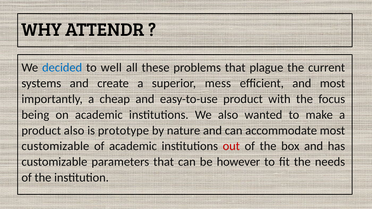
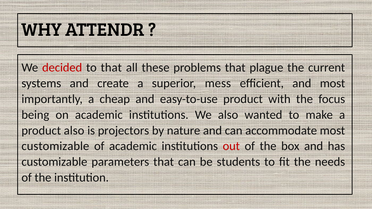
decided colour: blue -> red (62, 68)
to well: well -> that (111, 68)
prototype: prototype -> projectors (123, 131)
however: however -> students (238, 162)
